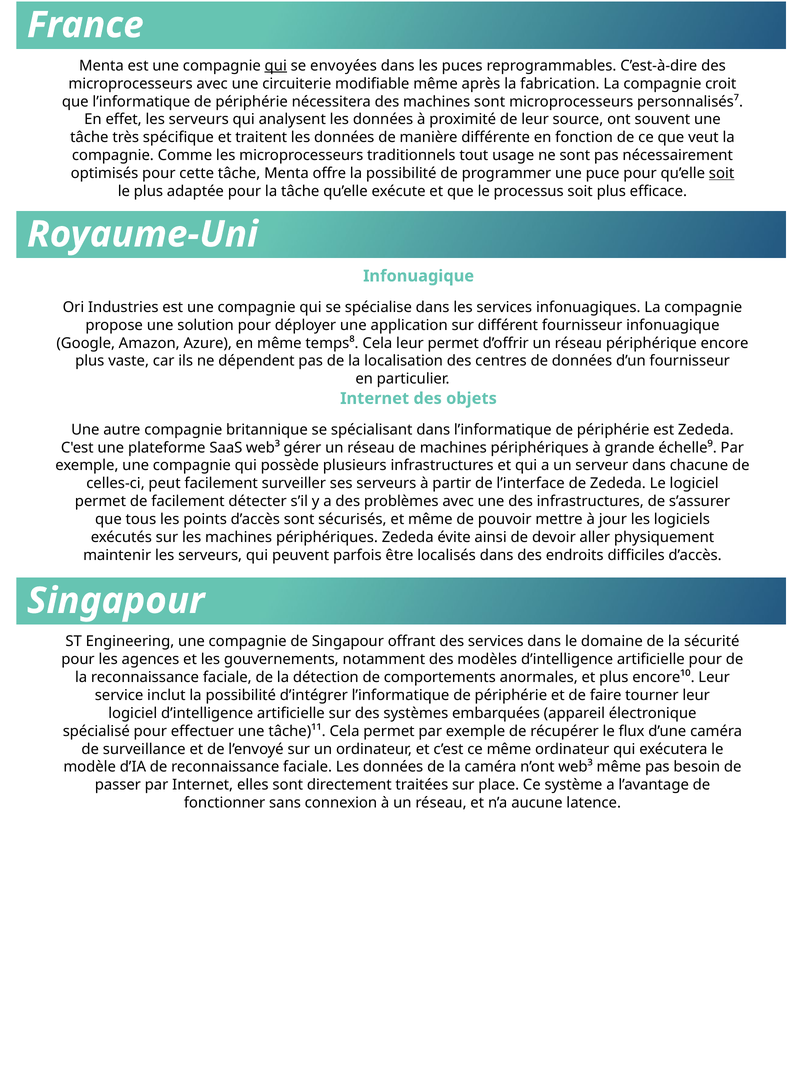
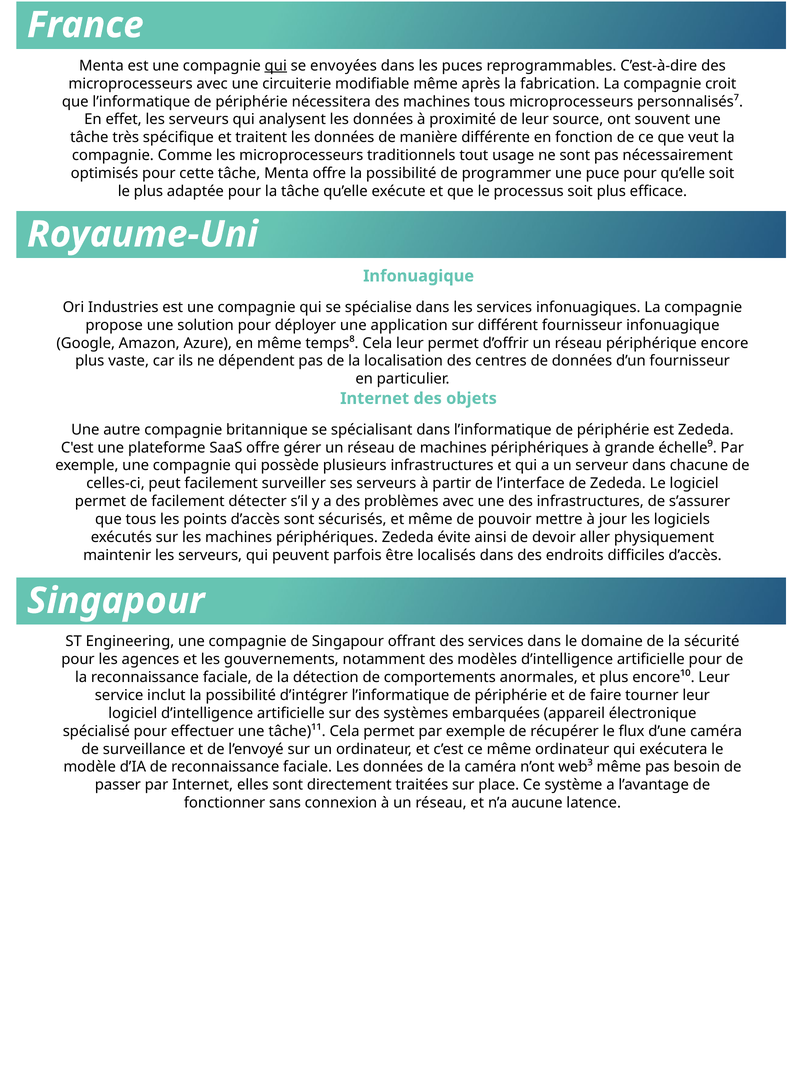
machines sont: sont -> tous (490, 102)
soit underline: present -> none (722, 173)
SaaS web³: web³ -> offre (263, 447)
